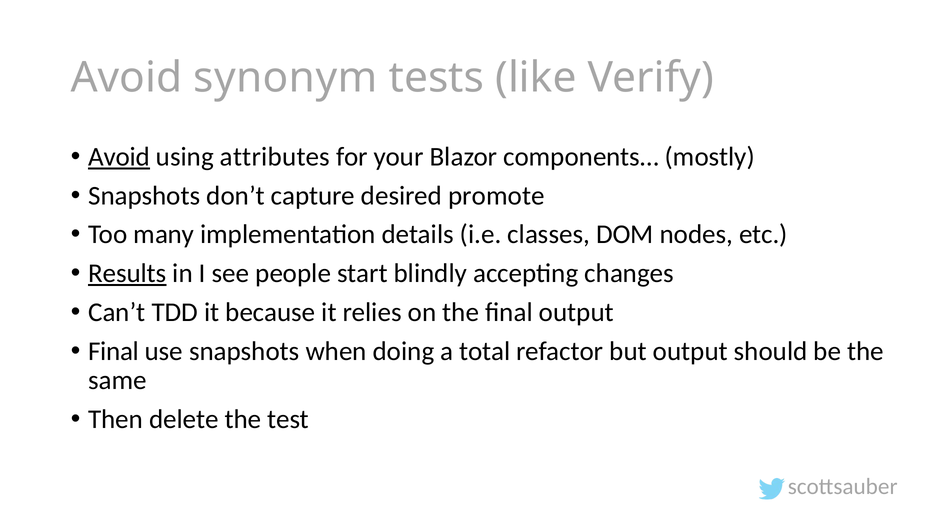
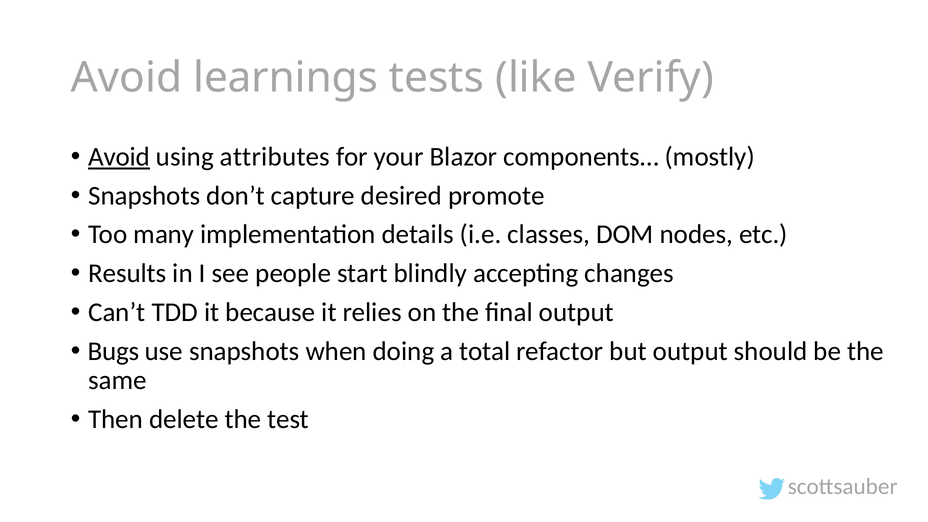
synonym: synonym -> learnings (286, 78)
Results underline: present -> none (127, 273)
Final: Final -> Bugs (114, 351)
